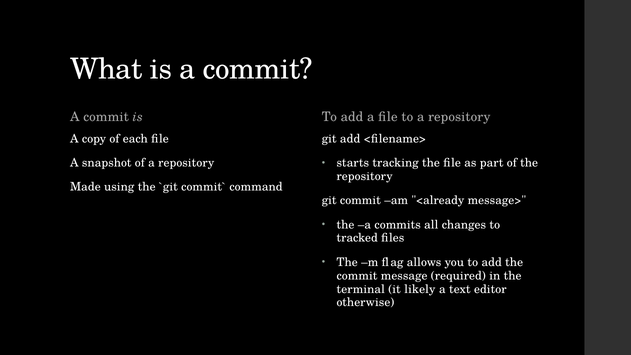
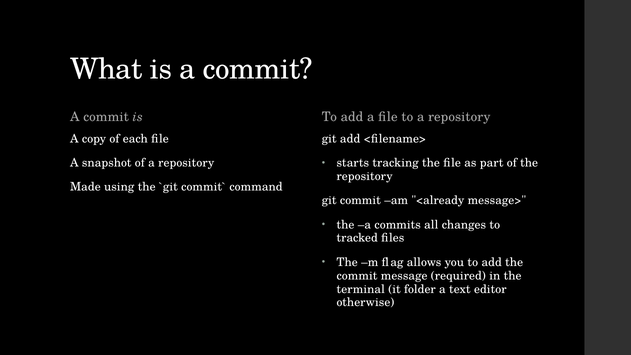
likely: likely -> folder (420, 289)
